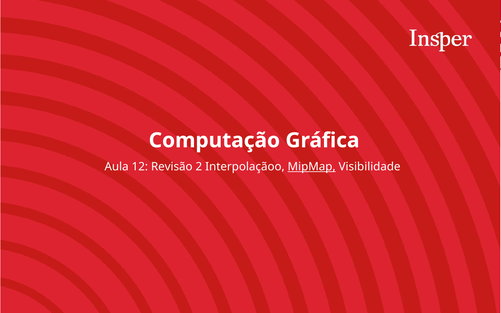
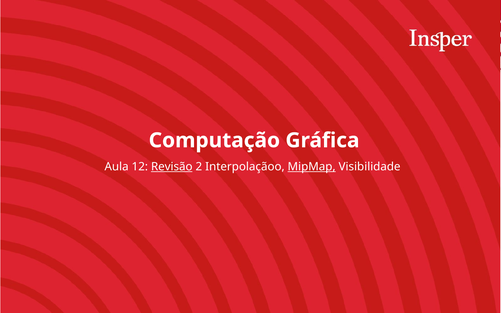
Revisão underline: none -> present (172, 167)
